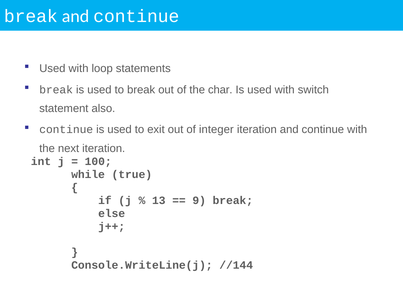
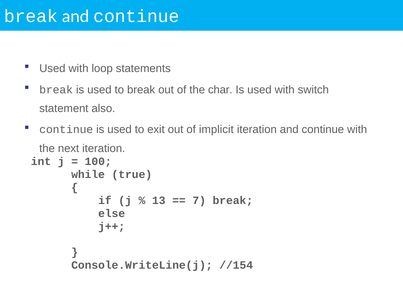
integer: integer -> implicit (216, 130)
9: 9 -> 7 (199, 201)
//144: //144 -> //154 (236, 266)
